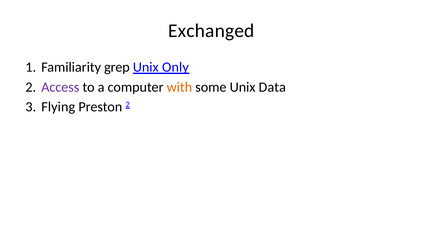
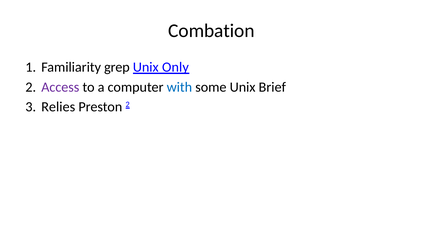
Exchanged: Exchanged -> Combation (211, 31)
with colour: orange -> blue (179, 87)
Data: Data -> Brief (272, 87)
Flying: Flying -> Relies (58, 107)
